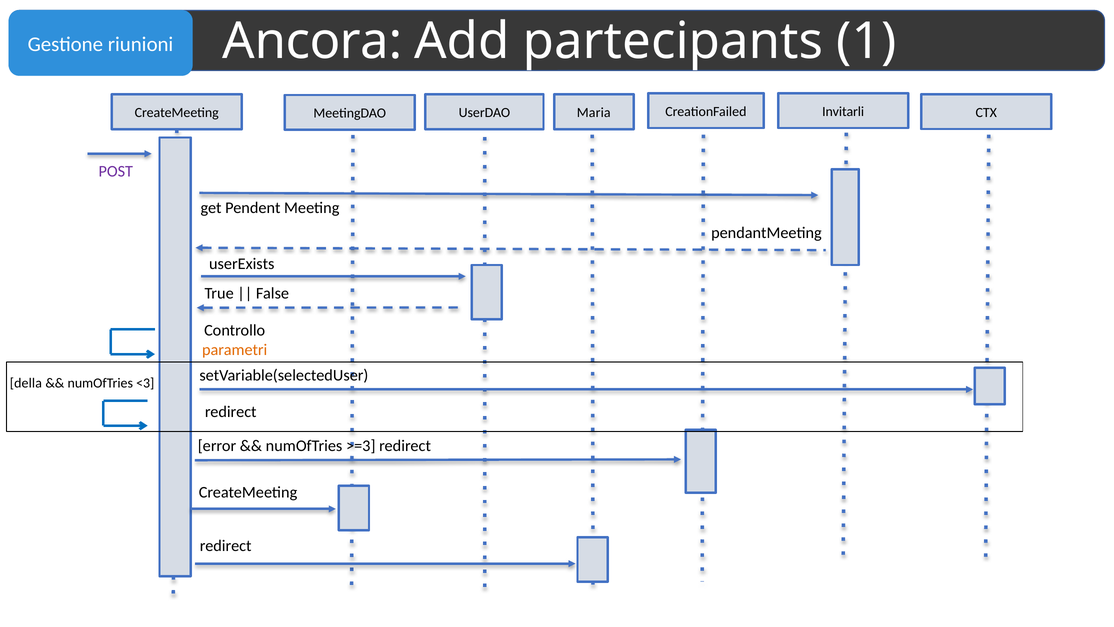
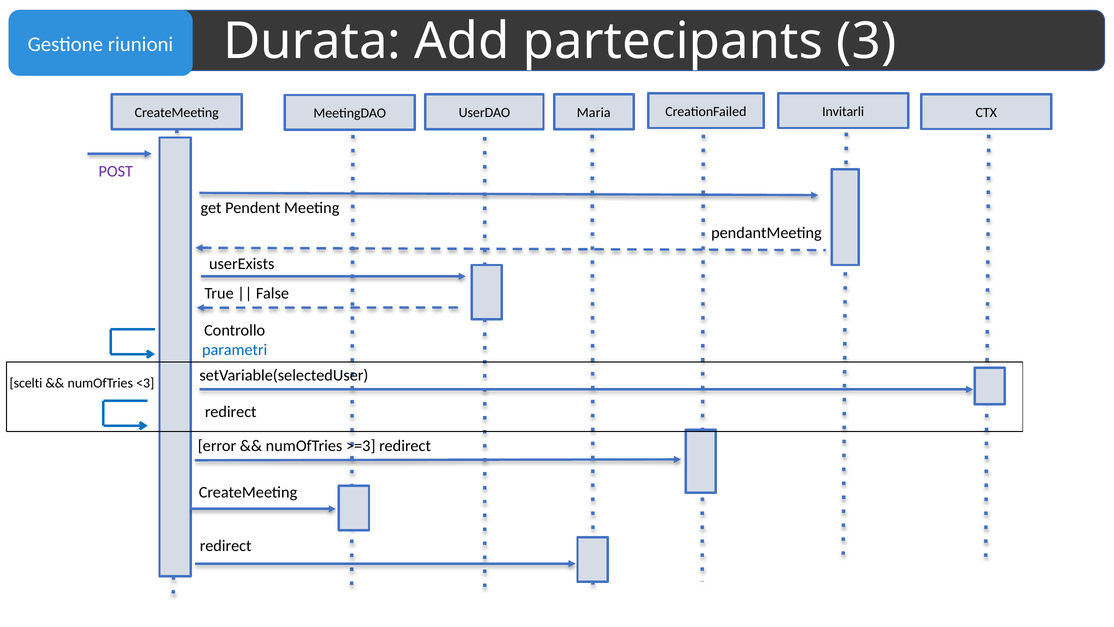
Ancora: Ancora -> Durata (312, 41)
1: 1 -> 3 (866, 41)
parametri colour: orange -> blue (235, 350)
della: della -> scelti (26, 383)
